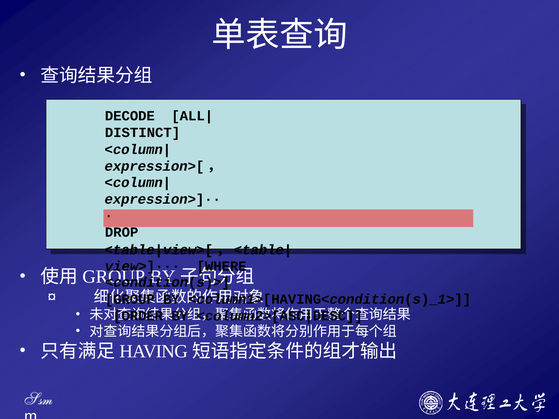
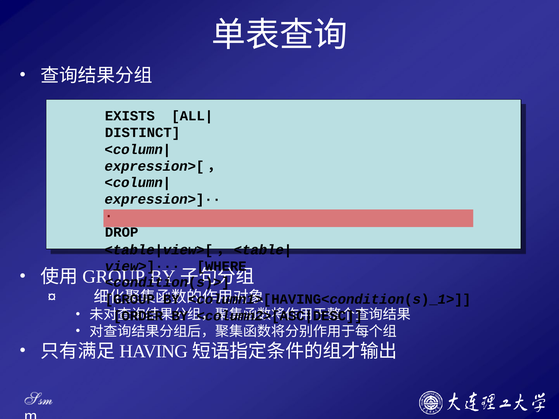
DECODE: DECODE -> EXISTS (130, 116)
